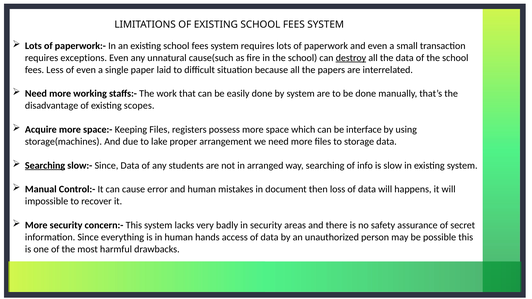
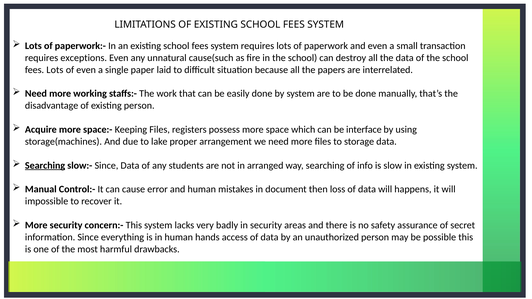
destroy underline: present -> none (351, 58)
fees Less: Less -> Lots (55, 70)
existing scopes: scopes -> person (139, 106)
